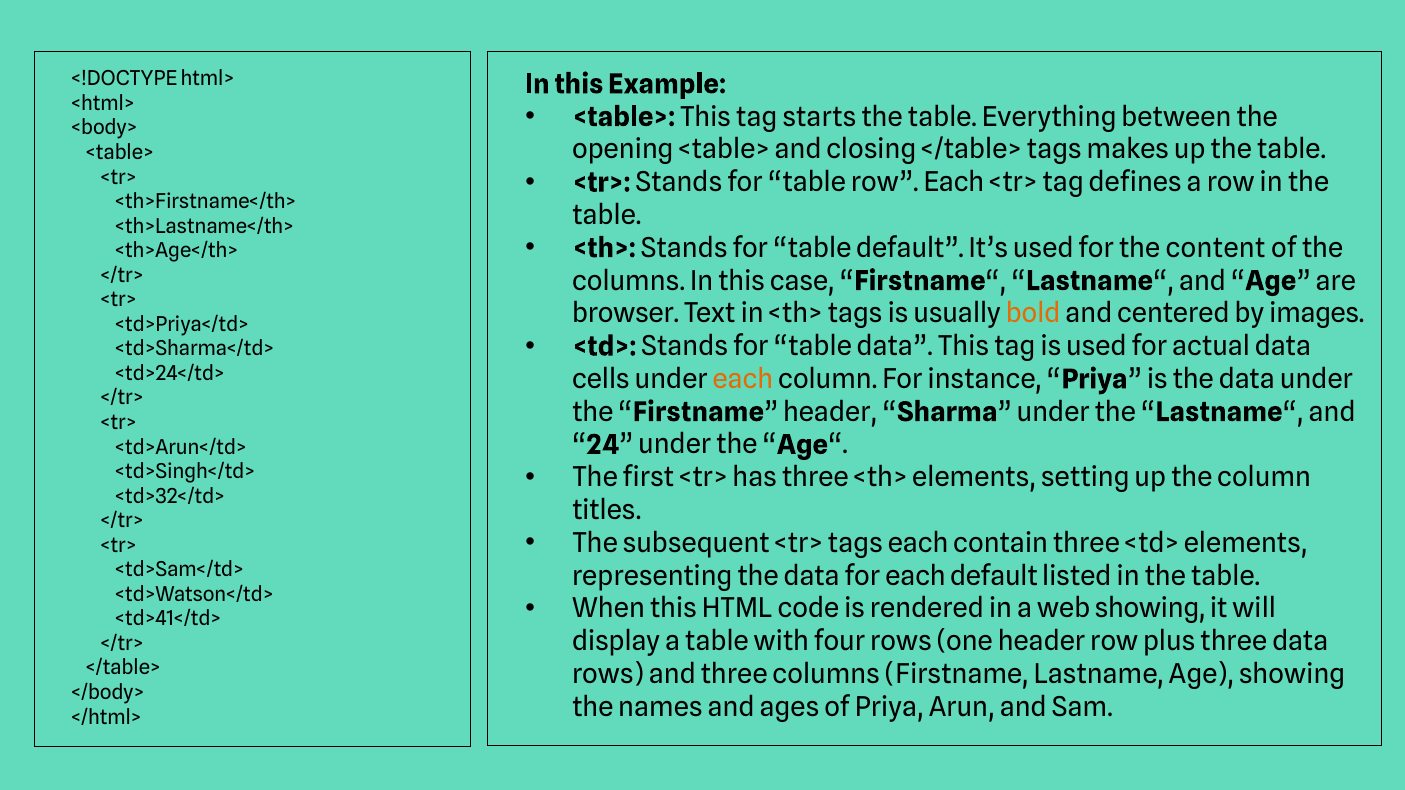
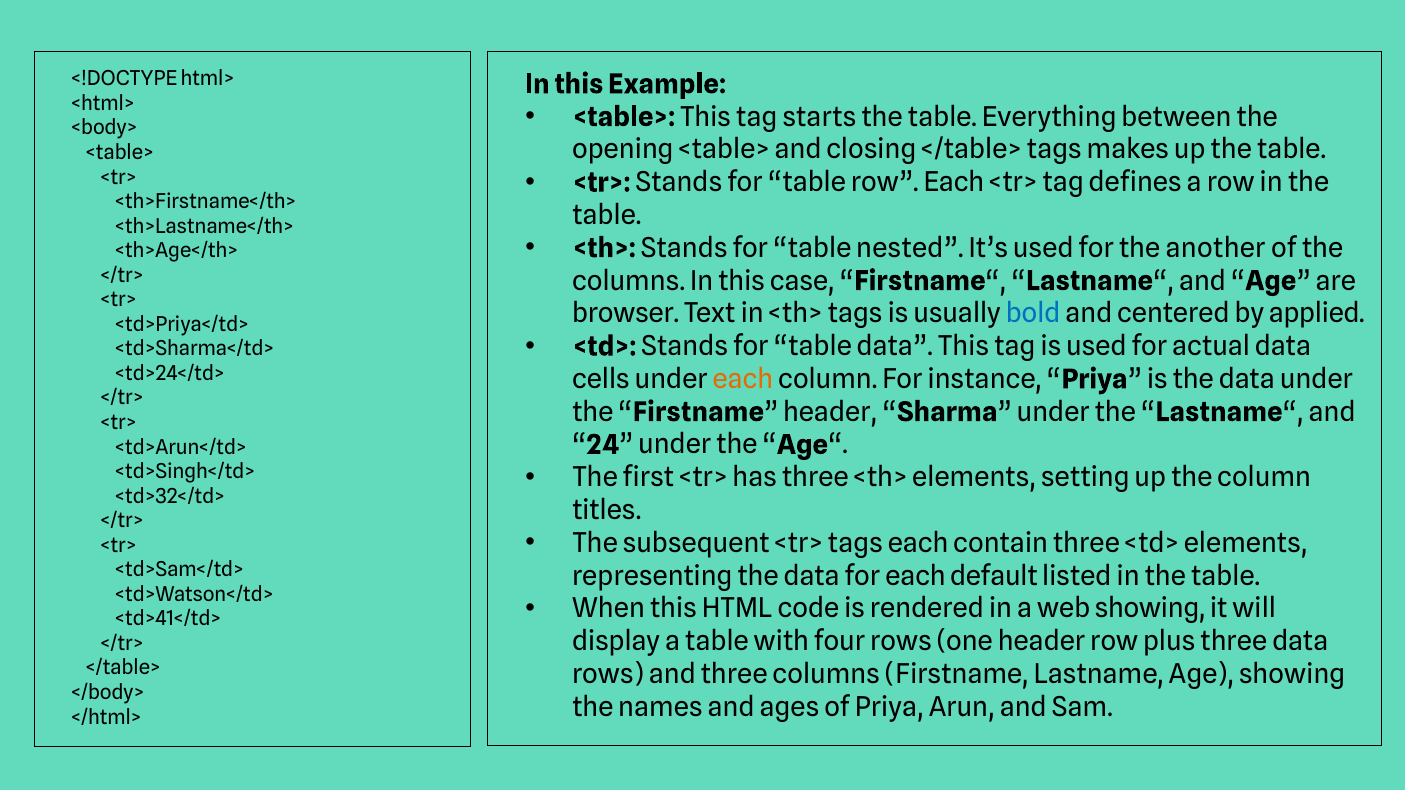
table default: default -> nested (910, 248)
content: content -> another (1216, 248)
bold colour: orange -> blue (1033, 314)
images: images -> applied (1317, 314)
